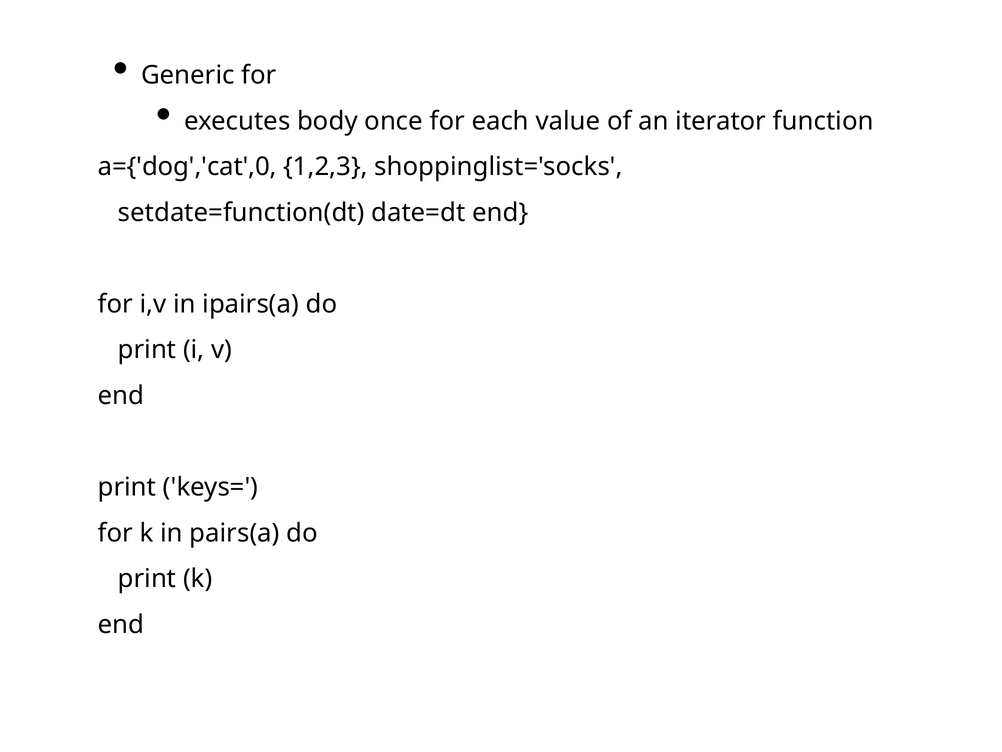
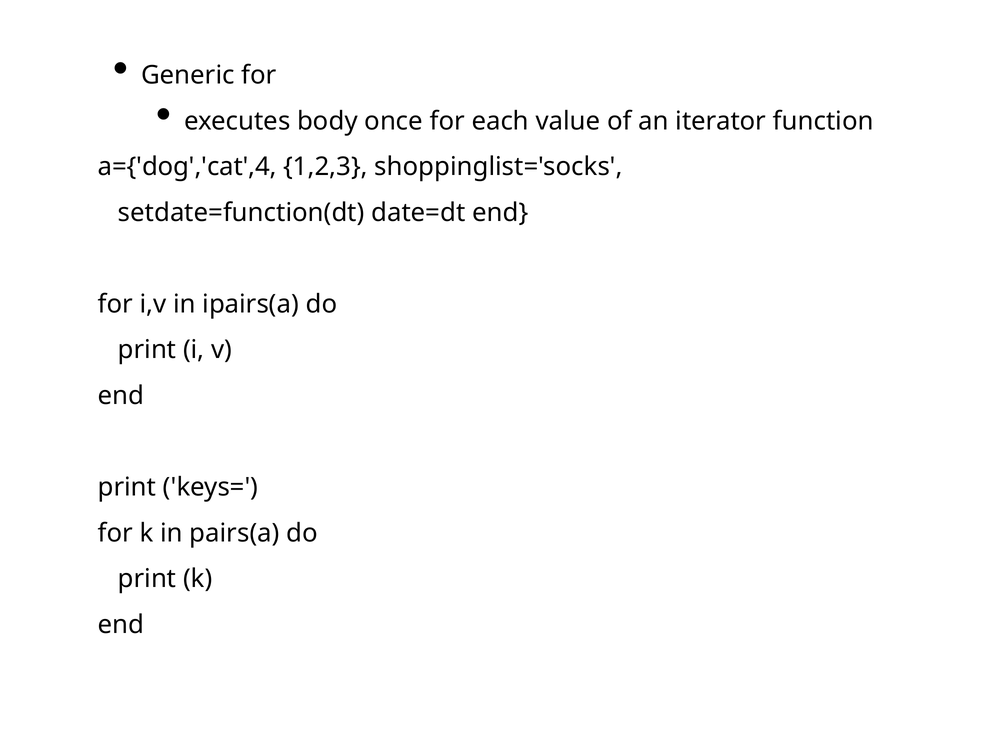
a={'dog','cat',0: a={'dog','cat',0 -> a={'dog','cat',4 (187, 167)
